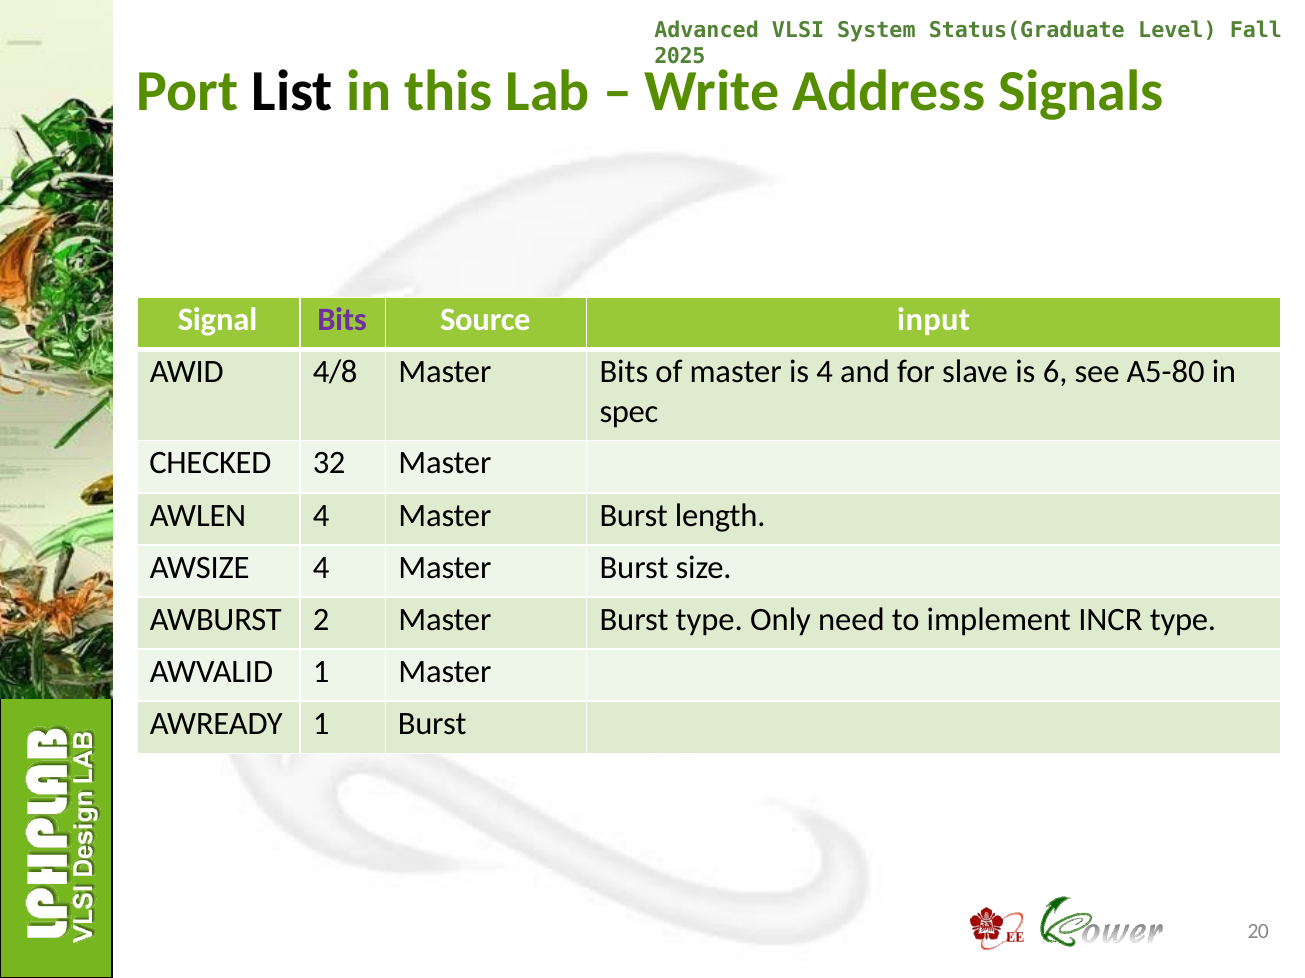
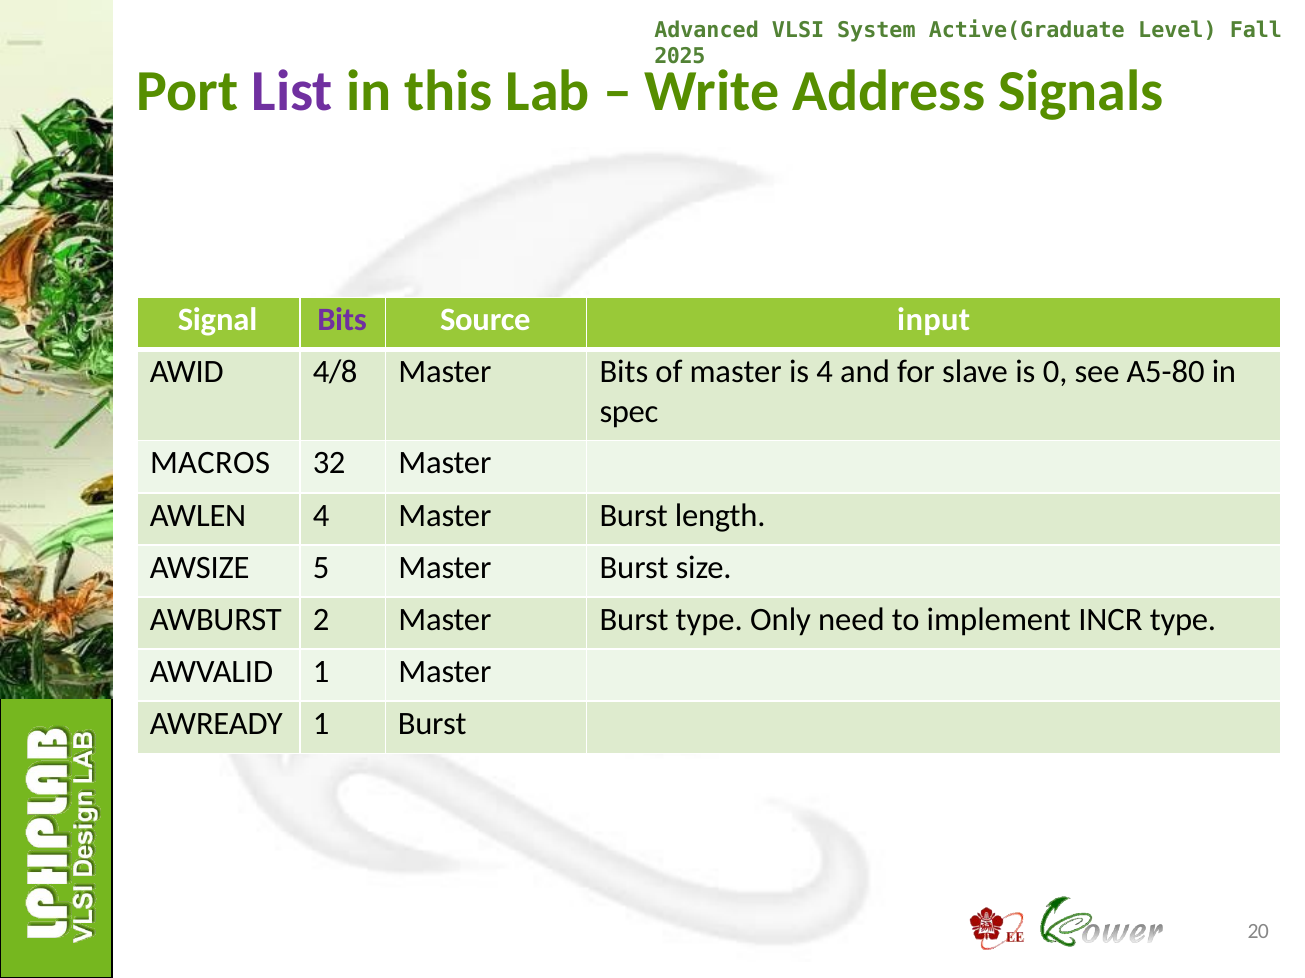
Status(Graduate: Status(Graduate -> Active(Graduate (1027, 30)
List colour: black -> purple (292, 91)
6: 6 -> 0 (1055, 372)
CHECKED: CHECKED -> MACROS (210, 464)
AWSIZE 4: 4 -> 5 (321, 568)
